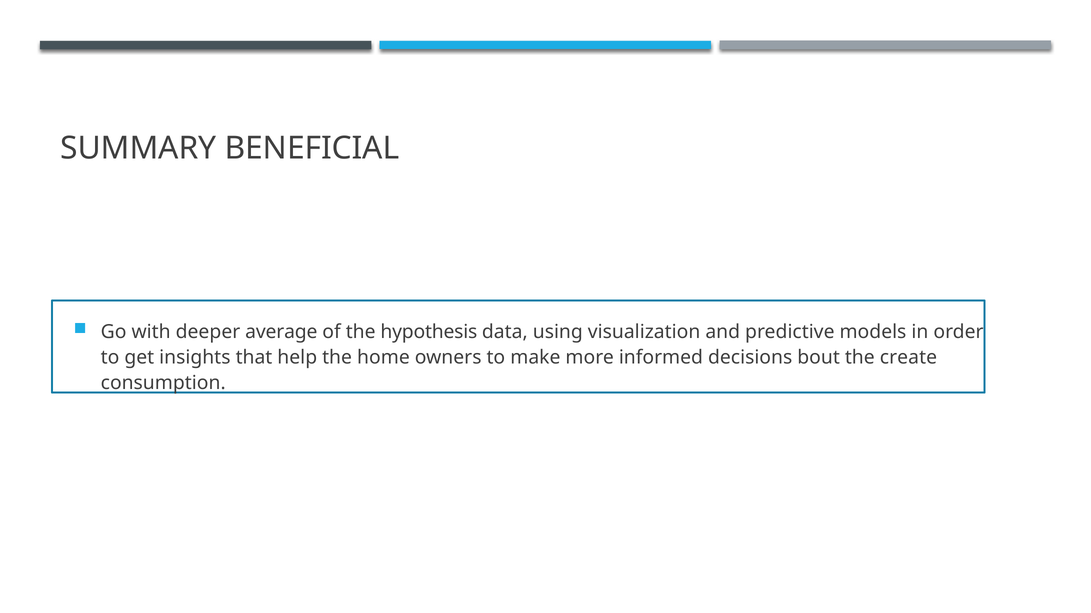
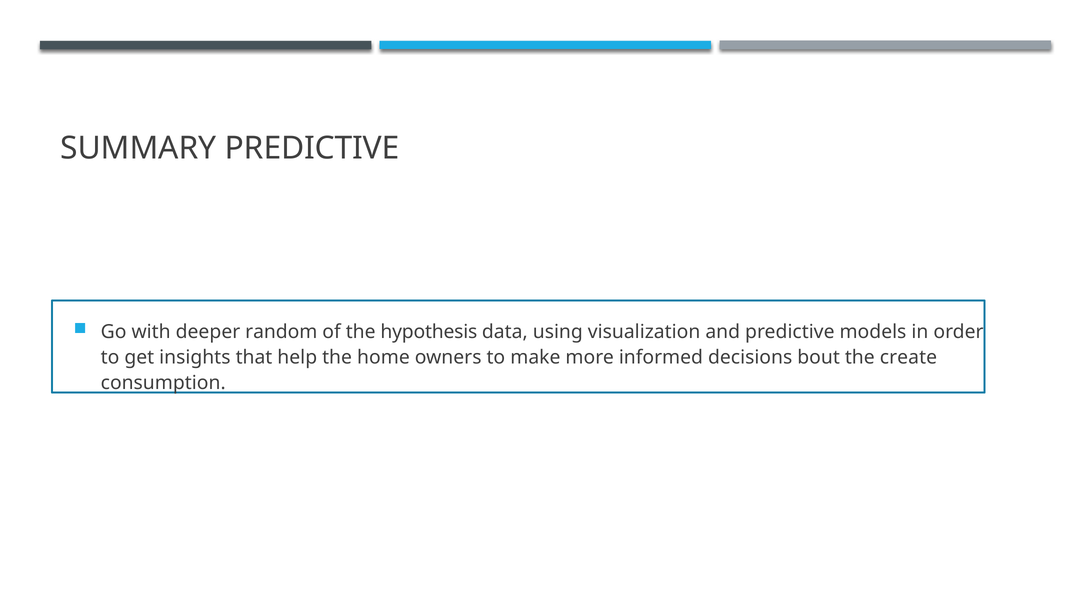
SUMMARY BENEFICIAL: BENEFICIAL -> PREDICTIVE (312, 148)
average: average -> random (281, 332)
